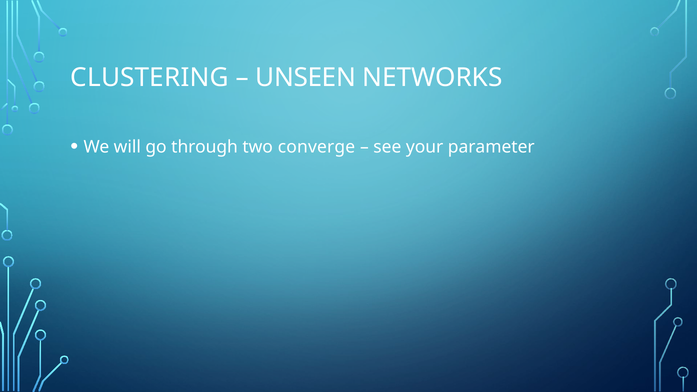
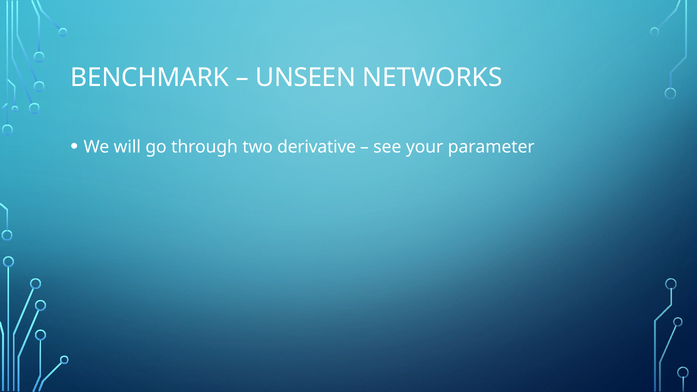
CLUSTERING: CLUSTERING -> BENCHMARK (150, 77)
converge: converge -> derivative (317, 147)
